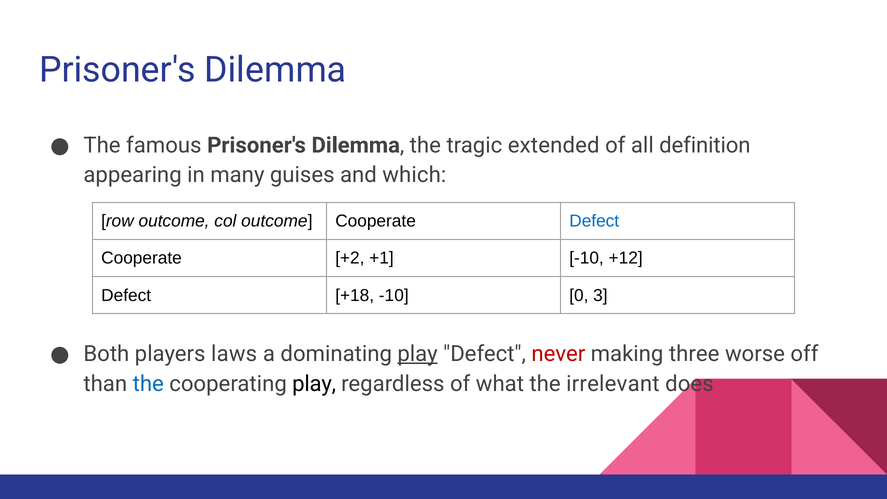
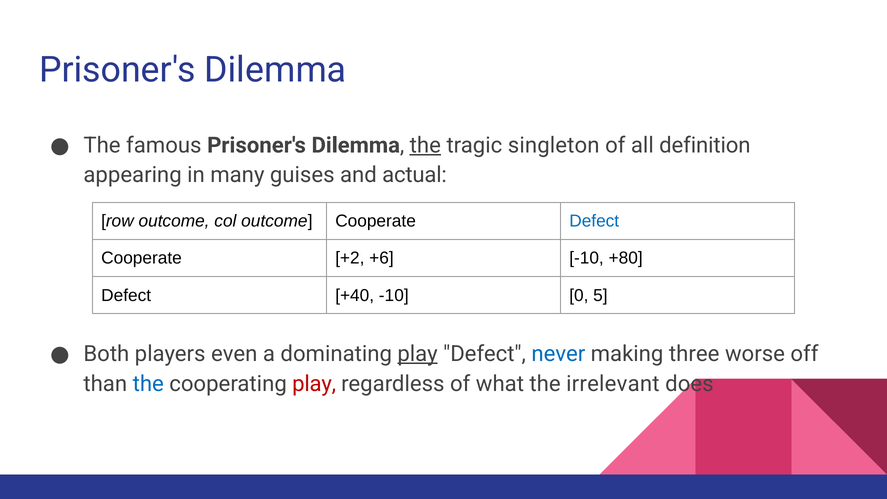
the underline: none -> present (425, 145)
extended: extended -> singleton (554, 145)
which: which -> actual (415, 175)
+1: +1 -> +6 (381, 258)
+12: +12 -> +80 (626, 258)
+18: +18 -> +40 (355, 295)
3: 3 -> 5 (600, 295)
laws: laws -> even (234, 354)
never colour: red -> blue (558, 354)
play colour: black -> red (314, 384)
